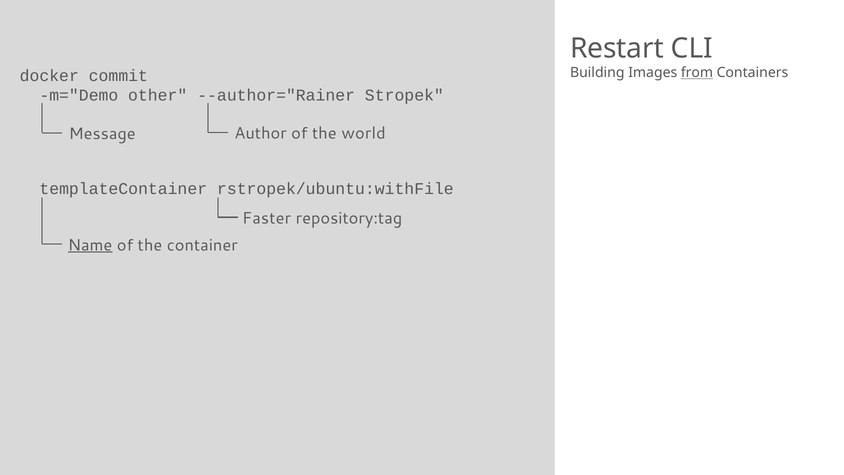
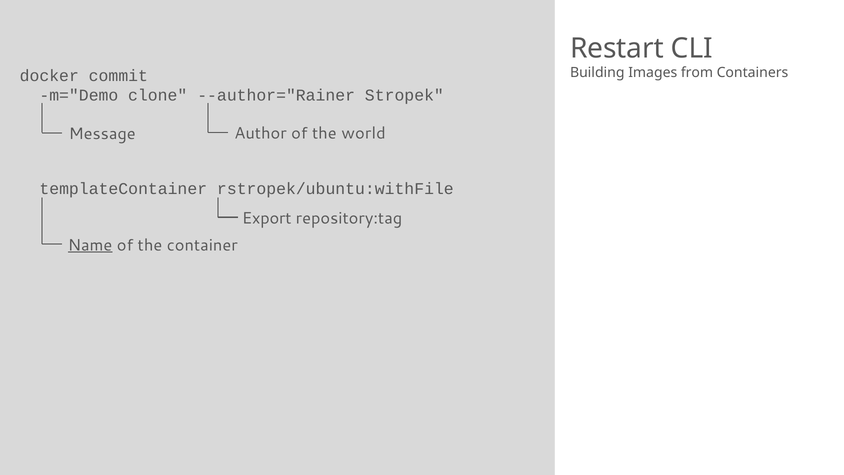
from underline: present -> none (697, 73)
other: other -> clone (158, 95)
Faster: Faster -> Export (267, 218)
